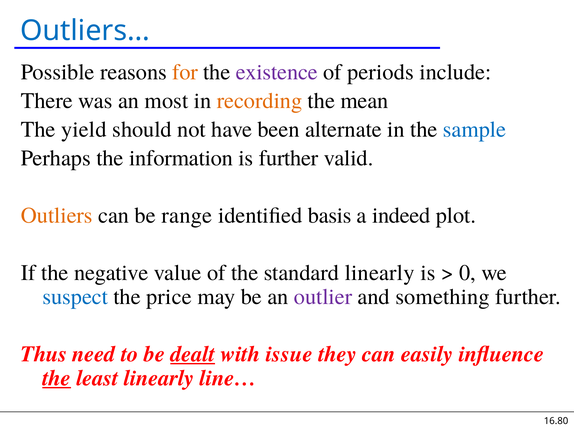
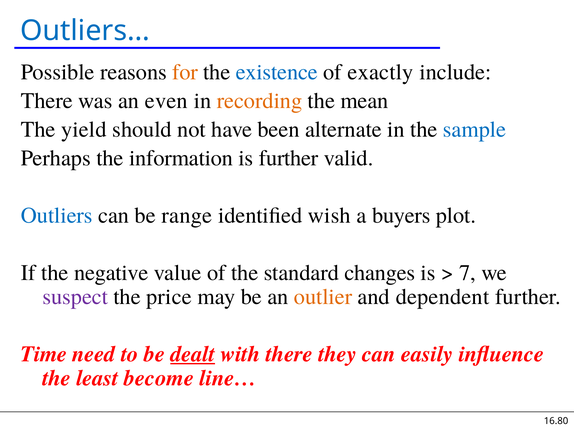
existence colour: purple -> blue (277, 72)
periods: periods -> exactly (381, 72)
most: most -> even (166, 101)
Outliers colour: orange -> blue (57, 215)
basis: basis -> wish (329, 215)
indeed: indeed -> buyers (401, 215)
standard linearly: linearly -> changes (380, 272)
0: 0 -> 7 (468, 272)
suspect colour: blue -> purple (75, 296)
outlier colour: purple -> orange (323, 296)
something: something -> dependent (442, 296)
Thus: Thus -> Time (44, 354)
with issue: issue -> there (289, 354)
the underline: present -> none (57, 378)
least linearly: linearly -> become (159, 378)
